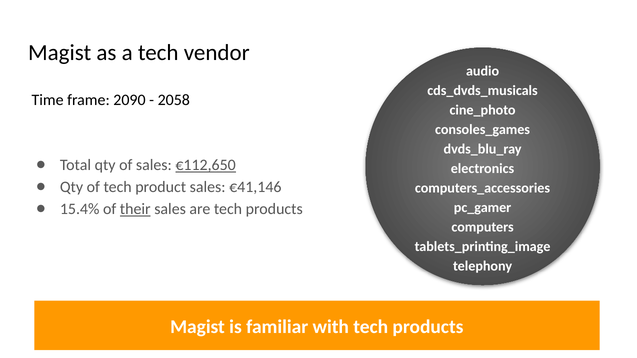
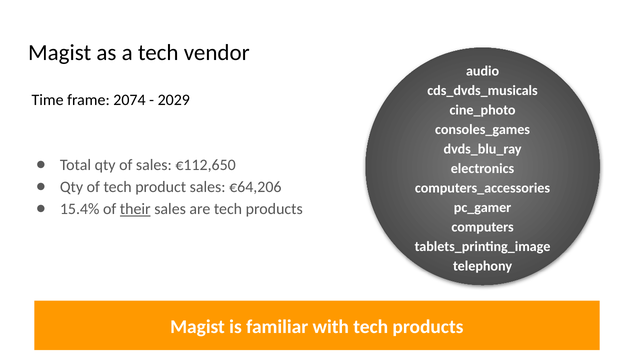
2090: 2090 -> 2074 (129, 100)
2058: 2058 -> 2029 (174, 100)
€112,650 underline: present -> none (206, 165)
€41,146: €41,146 -> €64,206 (255, 187)
